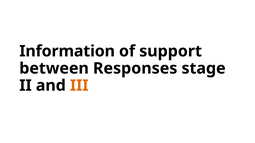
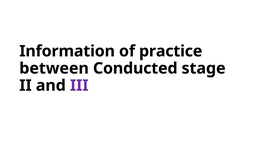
support: support -> practice (171, 51)
Responses: Responses -> Conducted (135, 69)
III colour: orange -> purple (79, 86)
